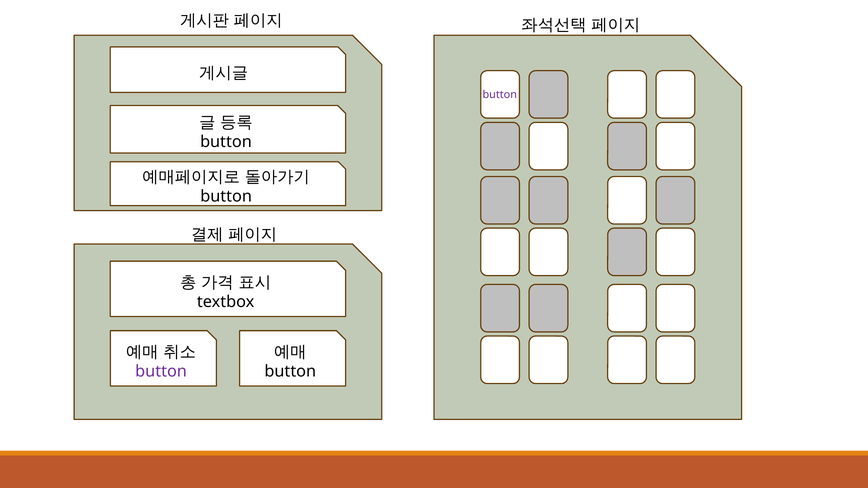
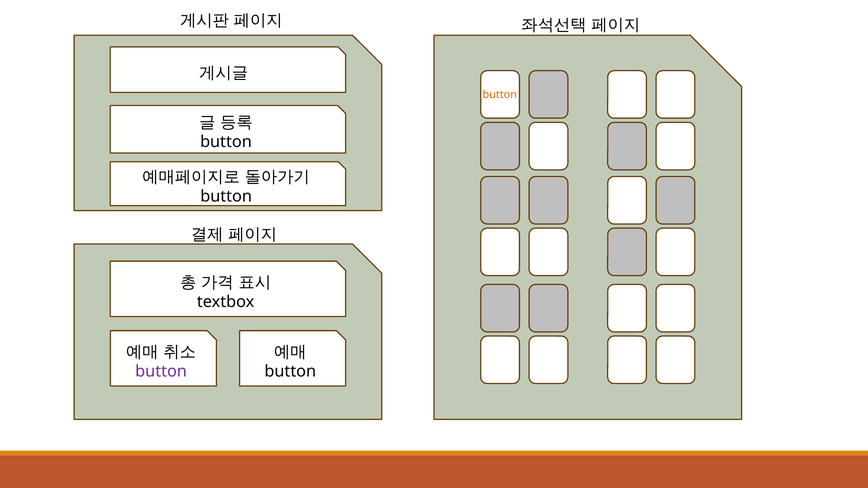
button colour: purple -> orange (500, 95)
